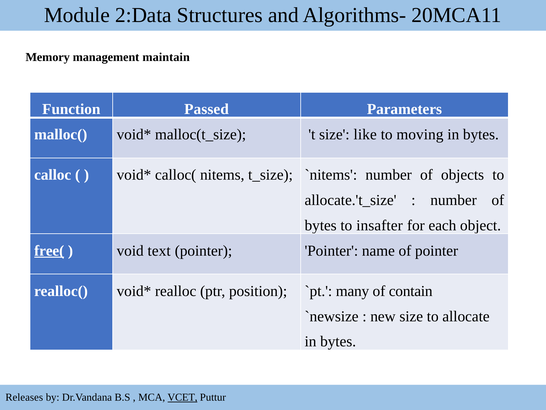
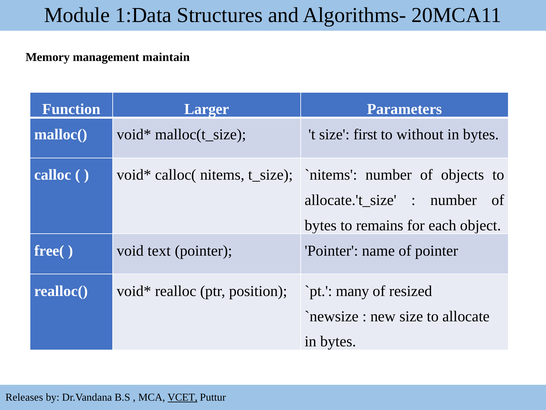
2:Data: 2:Data -> 1:Data (143, 15)
Passed: Passed -> Larger (207, 109)
like: like -> first (365, 134)
moving: moving -> without (420, 134)
insafter: insafter -> remains (380, 225)
free( underline: present -> none (49, 250)
contain: contain -> resized (411, 291)
